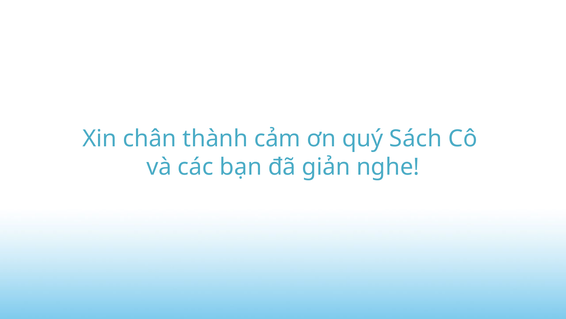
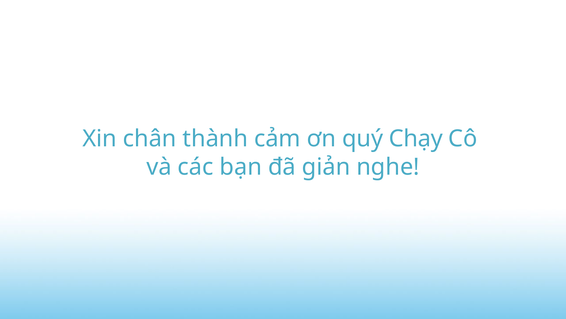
Sách: Sách -> Chạy (416, 138)
